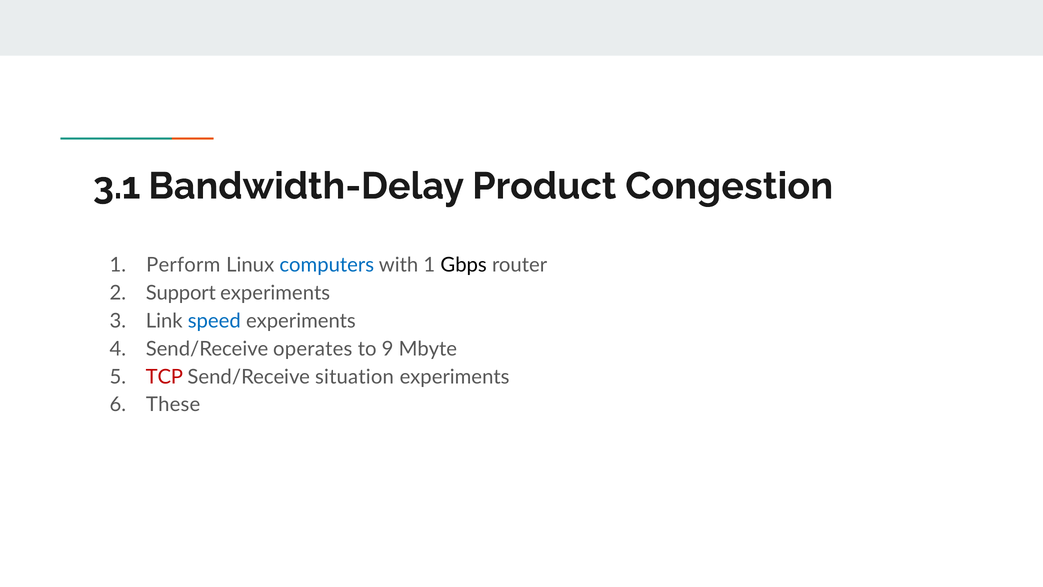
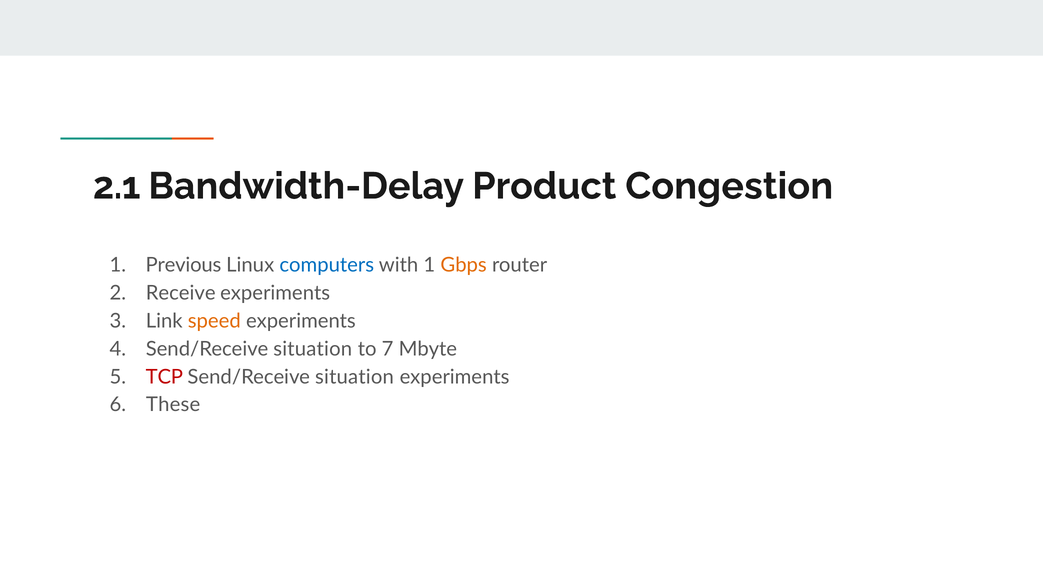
3.1: 3.1 -> 2.1 (117, 186)
Perform: Perform -> Previous (183, 265)
Gbps colour: black -> orange (464, 265)
Support: Support -> Receive (181, 293)
speed colour: blue -> orange (214, 321)
operates: operates -> situation (313, 349)
9: 9 -> 7 (388, 349)
